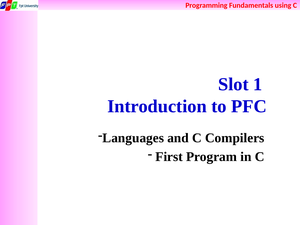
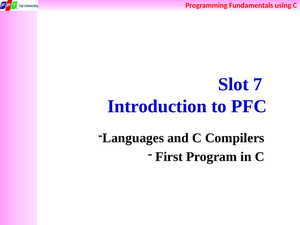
1: 1 -> 7 (258, 84)
